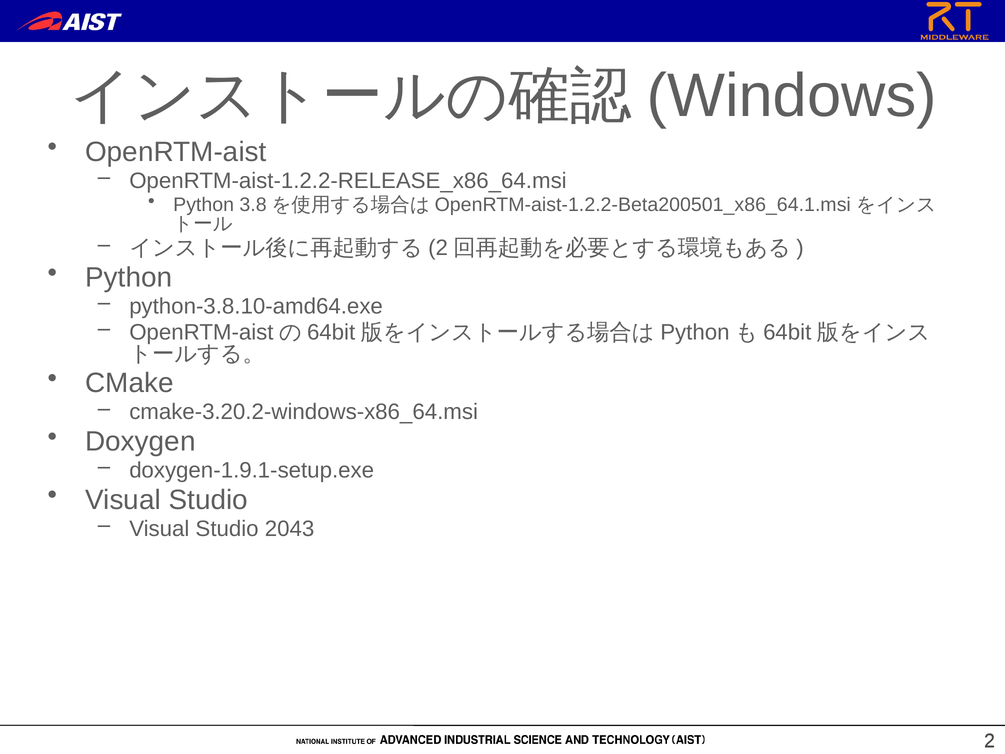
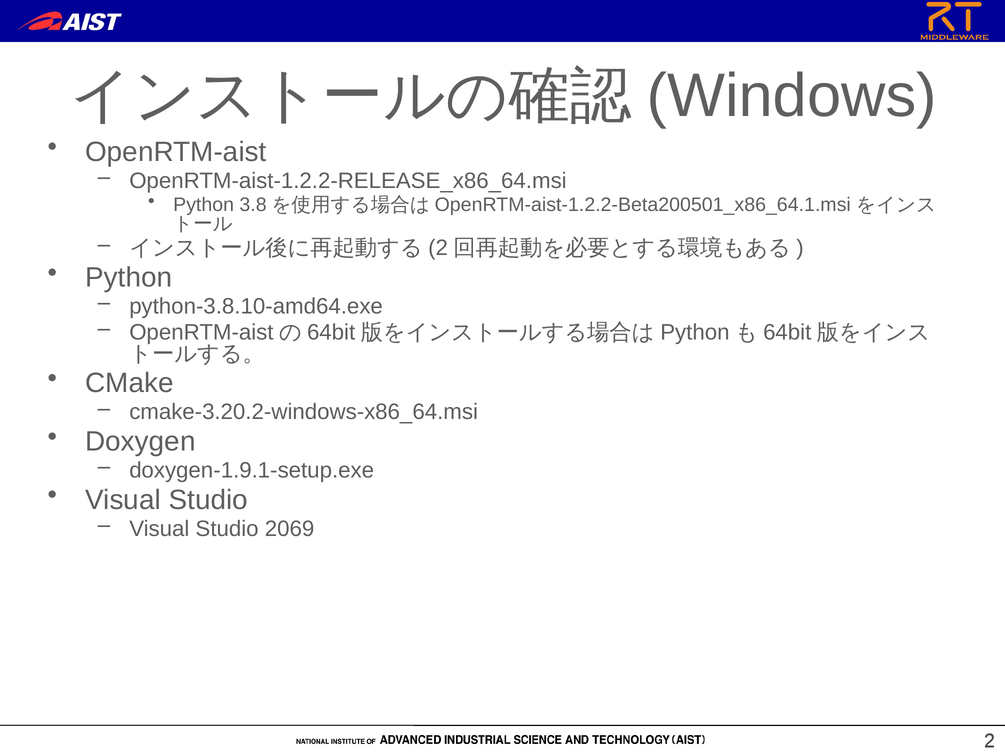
2043: 2043 -> 2069 (290, 529)
